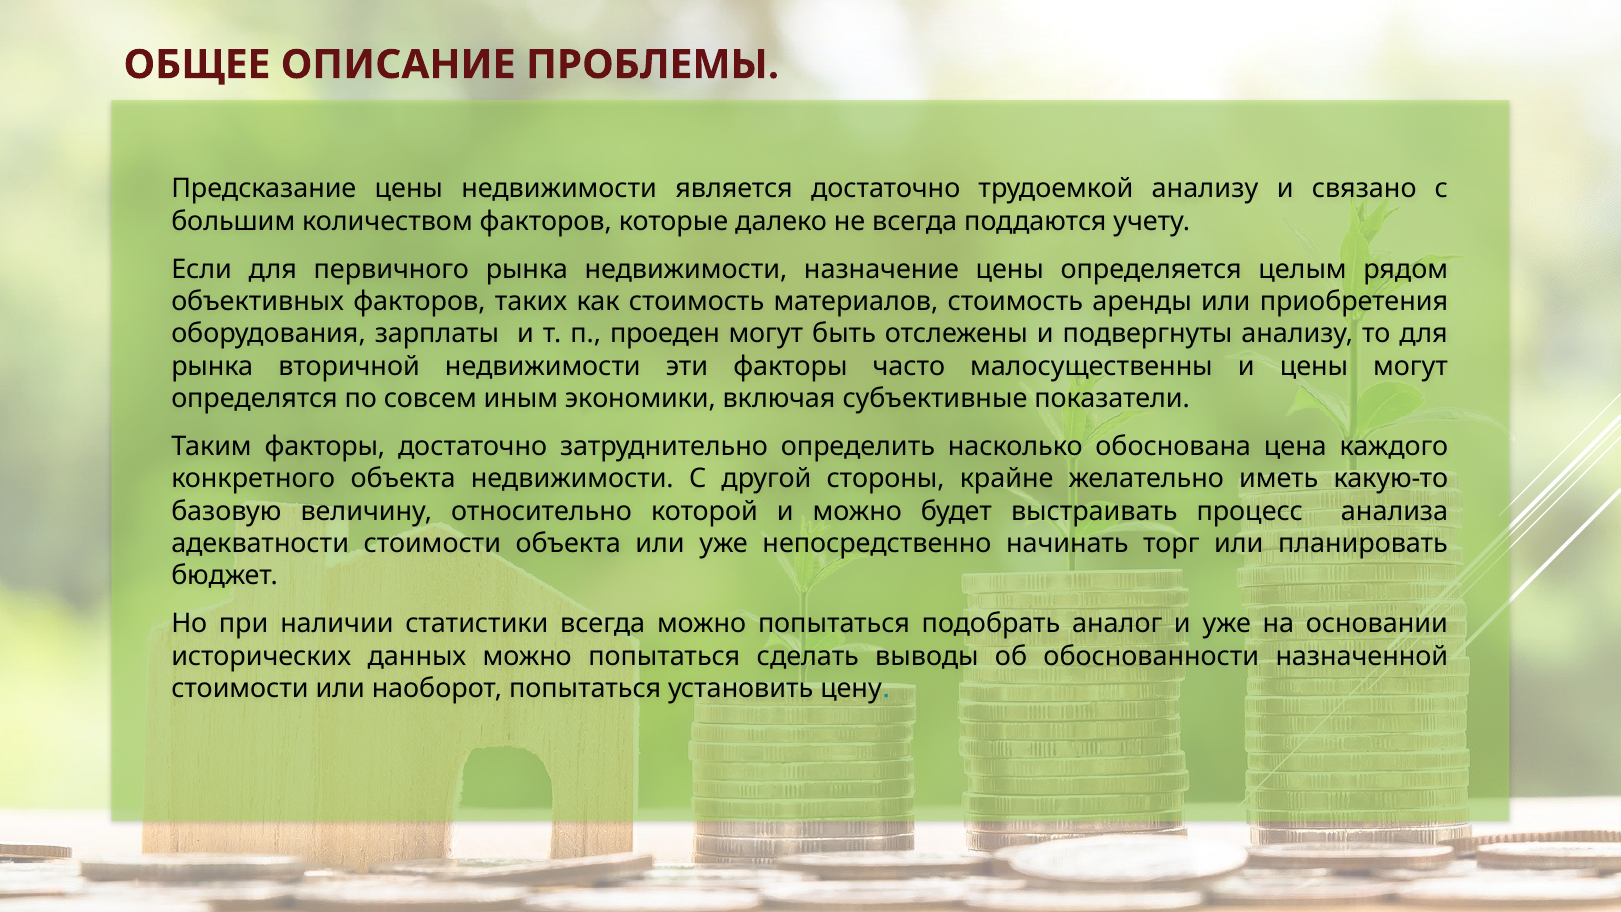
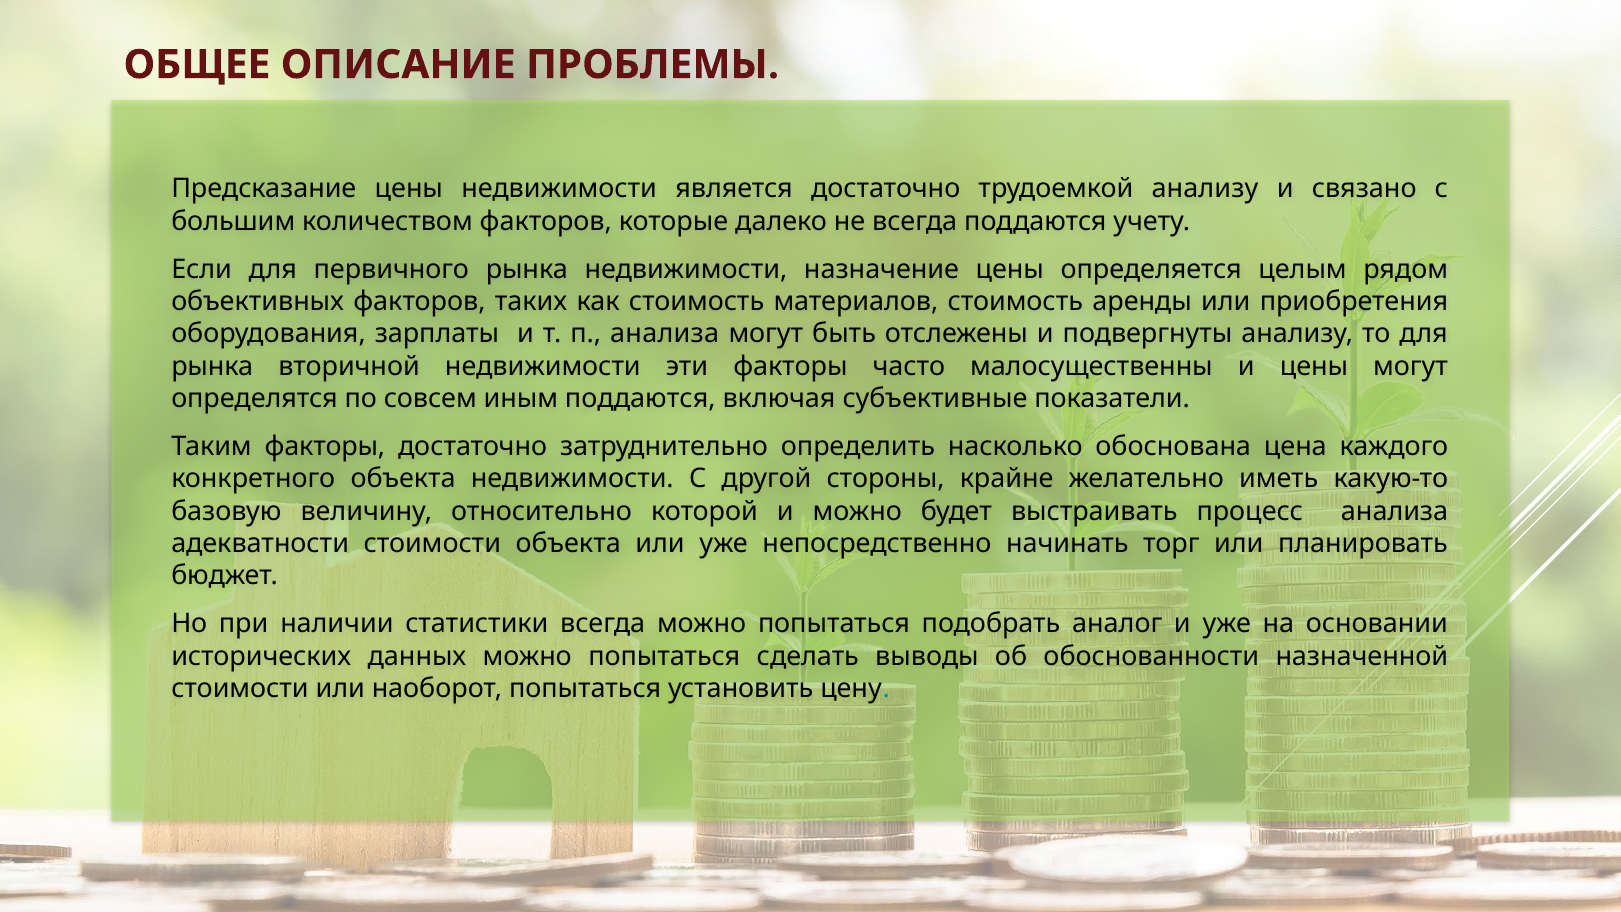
п проеден: проеден -> анализа (665, 334)
иным экономики: экономики -> поддаются (640, 398)
